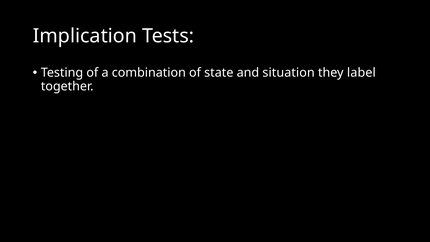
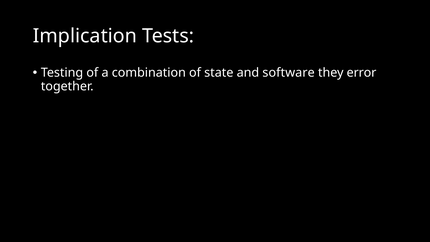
situation: situation -> software (289, 73)
label: label -> error (362, 73)
